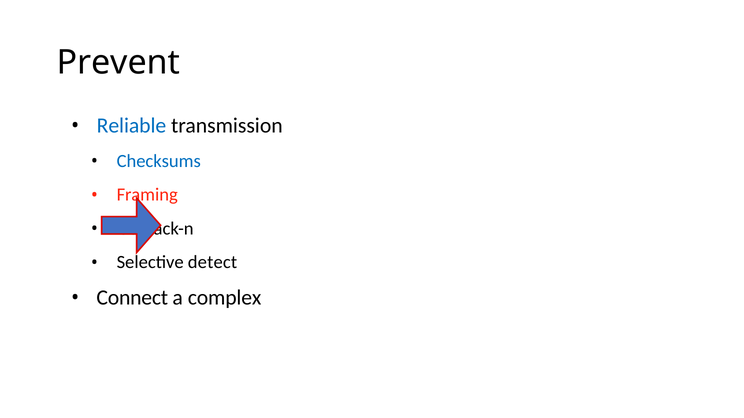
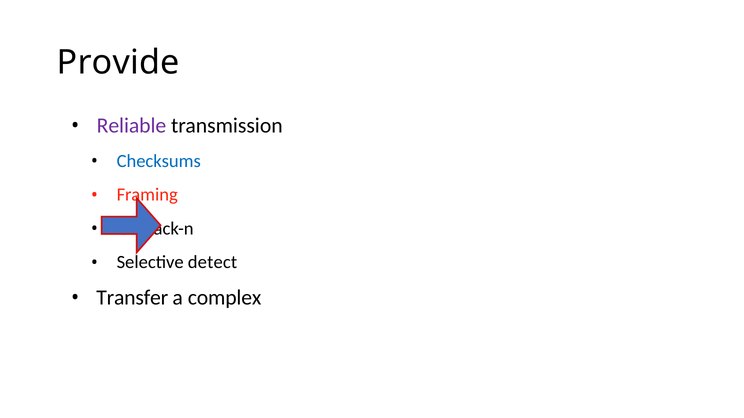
Prevent: Prevent -> Provide (118, 62)
Reliable colour: blue -> purple (131, 126)
Connect: Connect -> Transfer (132, 298)
